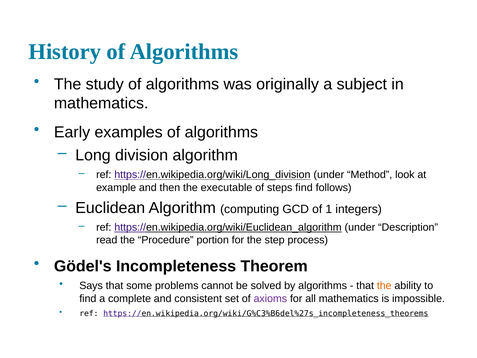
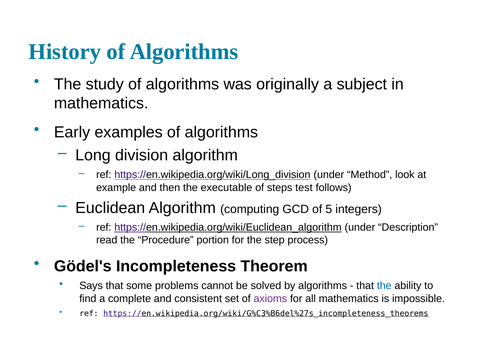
steps find: find -> test (304, 187)
1: 1 -> 5 (329, 209)
the colour: orange -> blue (384, 286)
